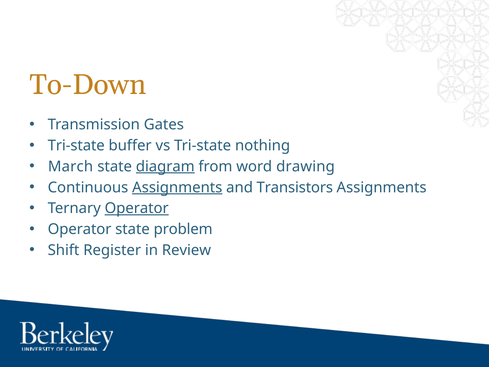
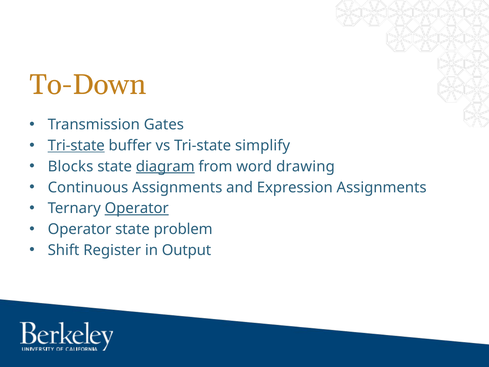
Tri-state underline: none -> present (76, 146)
nothing: nothing -> simplify (263, 146)
March: March -> Blocks (71, 166)
Assignments underline: present -> none (177, 187)
Transistors: Transistors -> Expression (295, 187)
Review: Review -> Output (186, 250)
